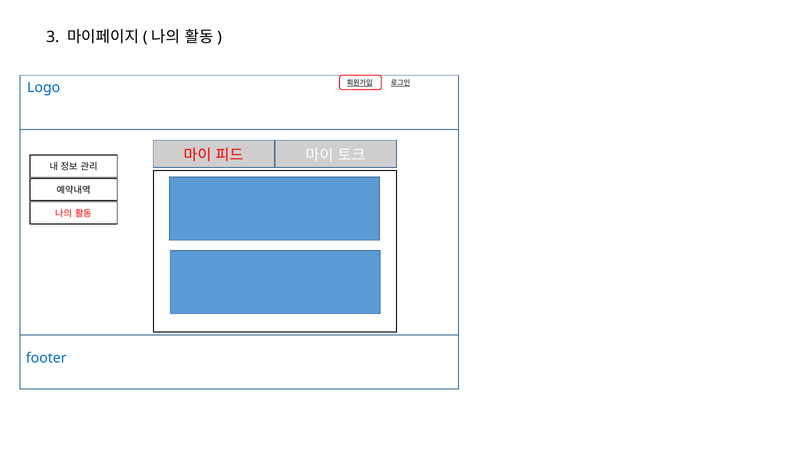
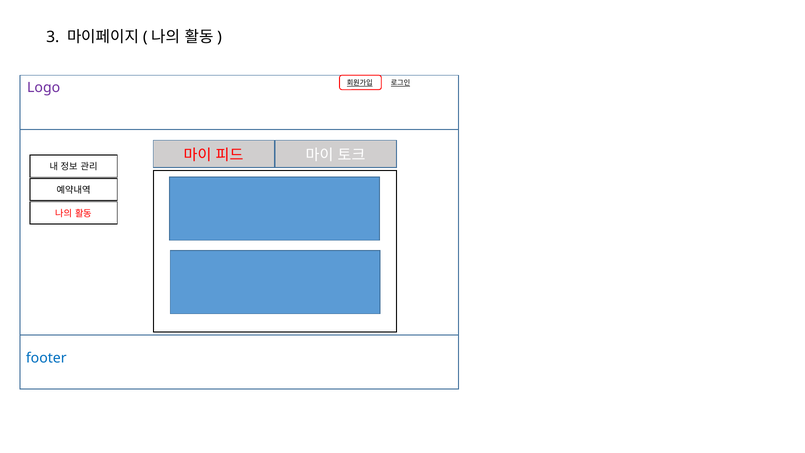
Logo colour: blue -> purple (44, 88)
